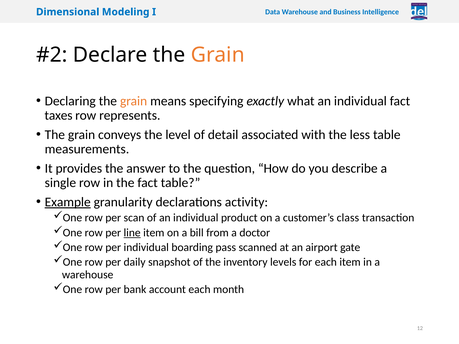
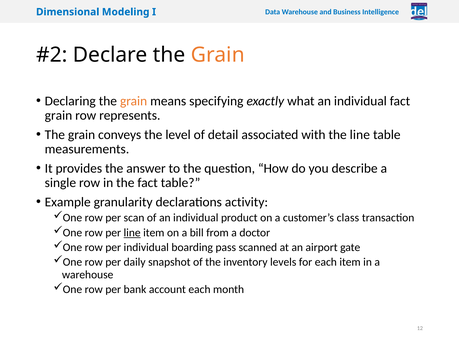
taxes: taxes -> grain (58, 116)
the less: less -> line (360, 135)
Example underline: present -> none (68, 202)
